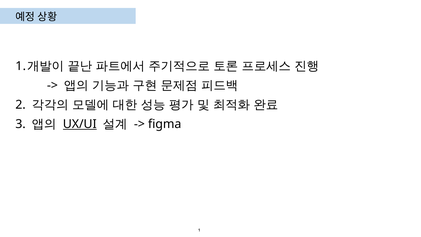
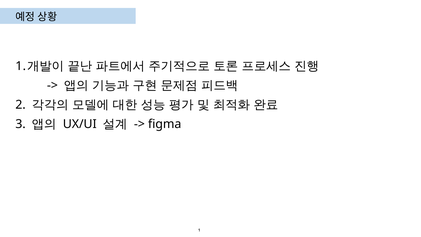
UX/UI underline: present -> none (80, 124)
